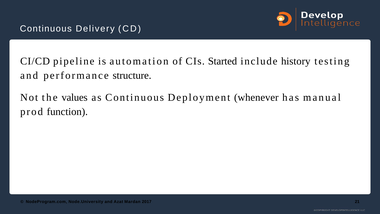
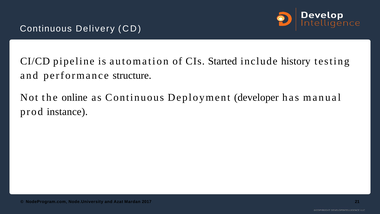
values: values -> online (75, 97)
whenever: whenever -> developer (256, 97)
function: function -> instance (67, 112)
